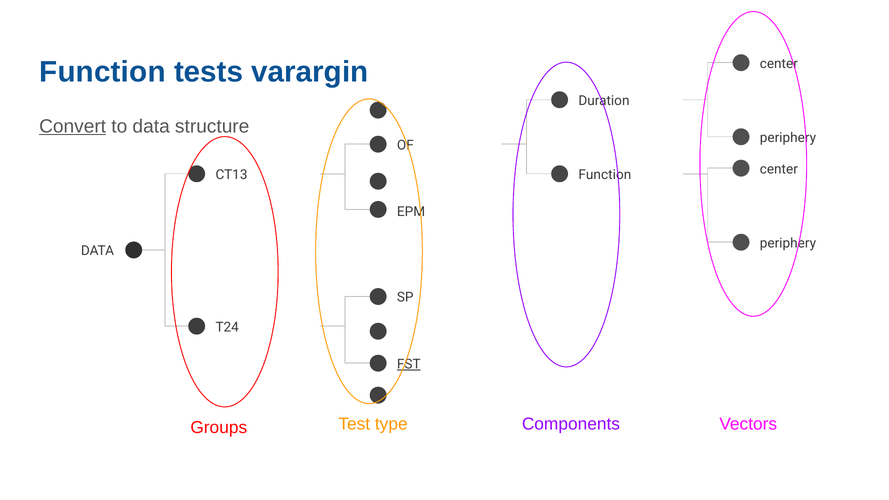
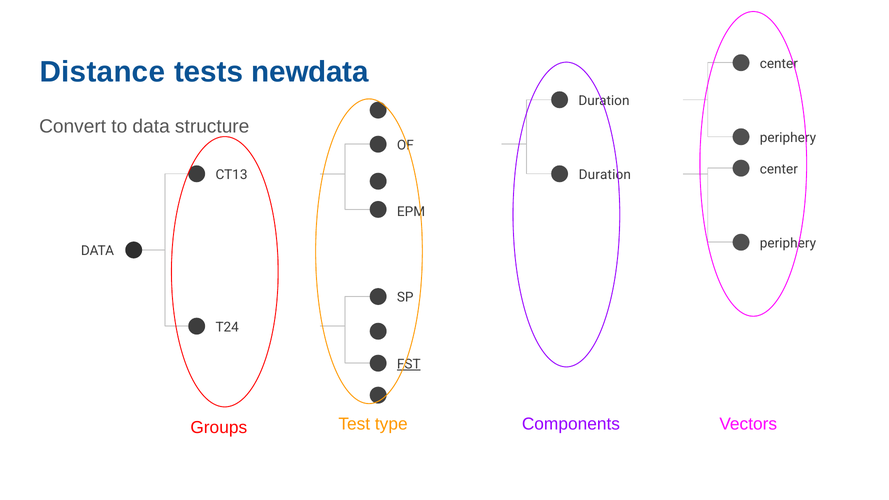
Function: Function -> Distance (102, 72)
varargin: varargin -> newdata (310, 72)
Convert underline: present -> none (73, 126)
Function: Function -> Duration (605, 175)
